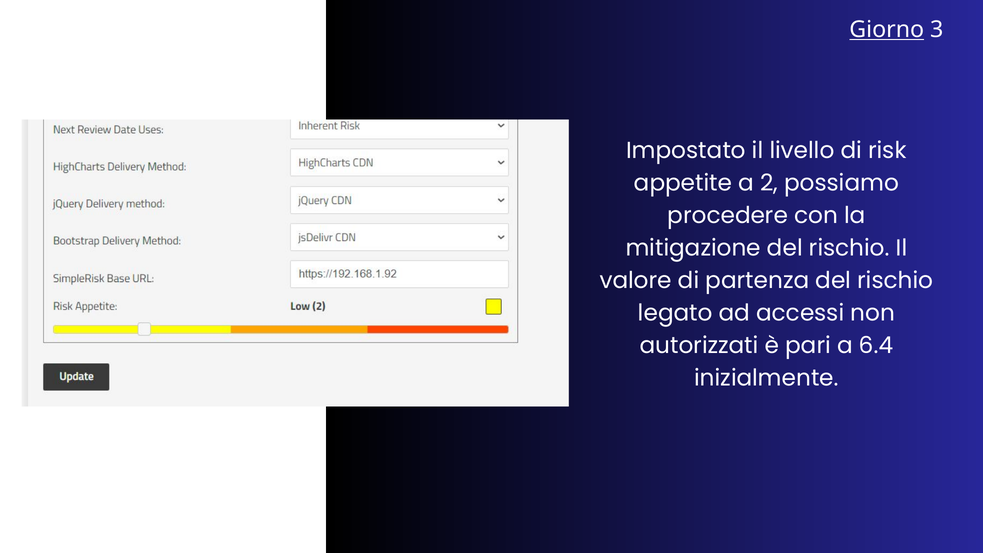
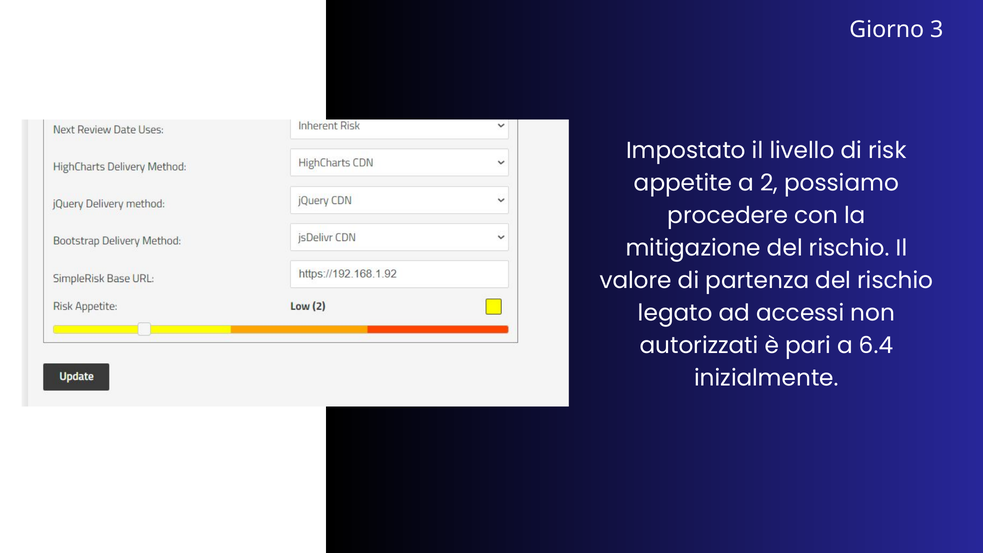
Giorno underline: present -> none (887, 29)
